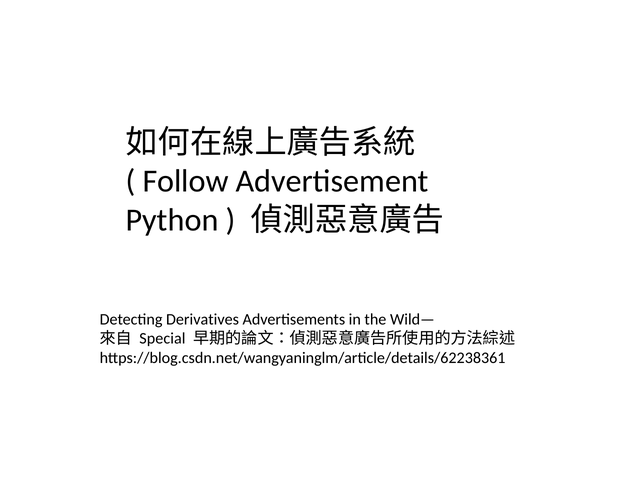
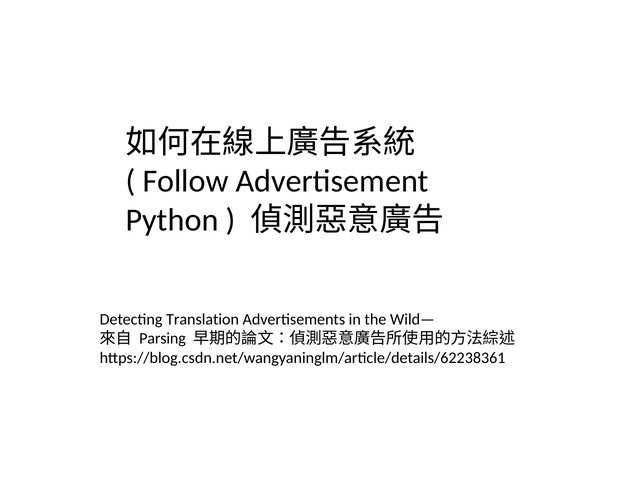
Derivatives: Derivatives -> Translation (203, 319)
Special: Special -> Parsing (163, 339)
